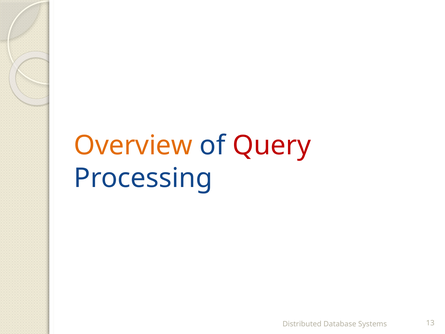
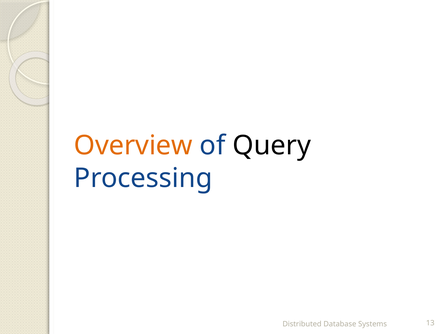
Query colour: red -> black (272, 146)
